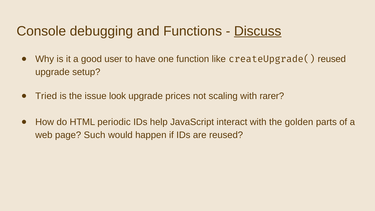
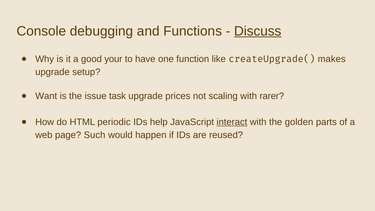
user: user -> your (113, 59)
createUpgrade( reused: reused -> makes (332, 59)
Tried: Tried -> Want (46, 96)
look: look -> task (118, 96)
interact underline: none -> present (232, 122)
